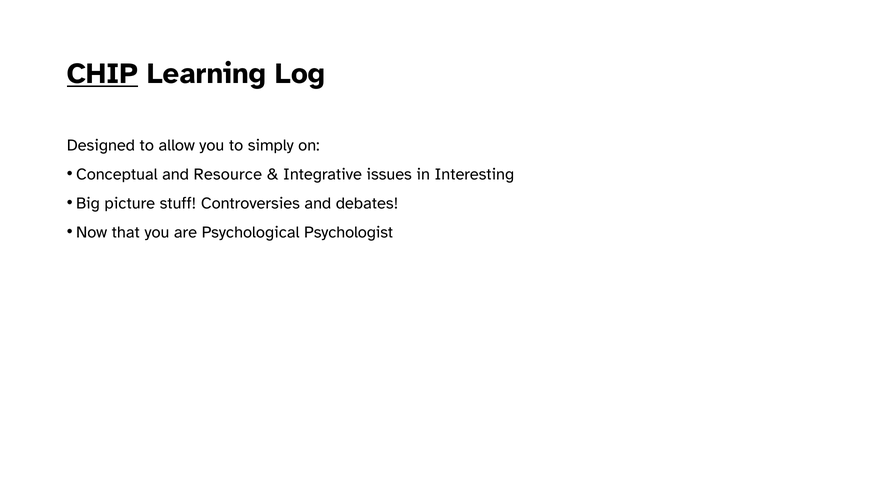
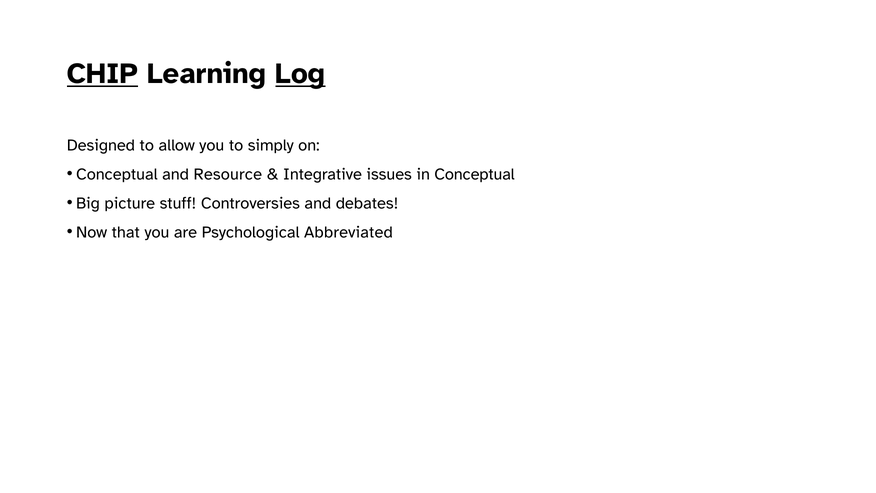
Log underline: none -> present (300, 74)
in Interesting: Interesting -> Conceptual (474, 174)
Psychologist: Psychologist -> Abbreviated (348, 232)
